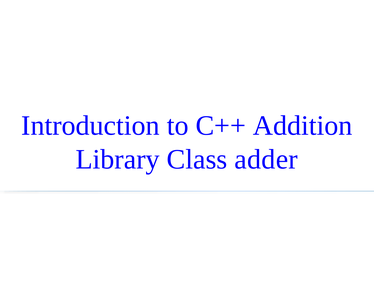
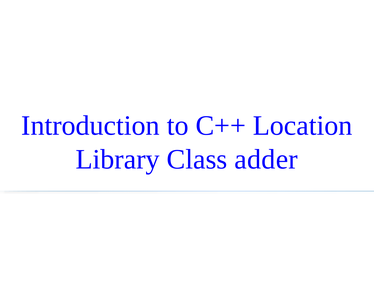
Addition: Addition -> Location (303, 125)
